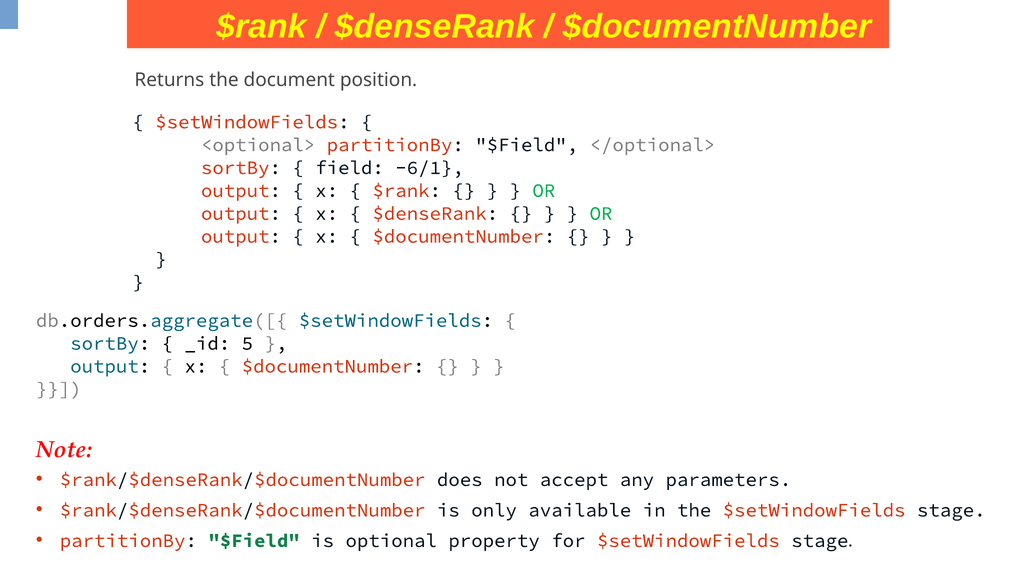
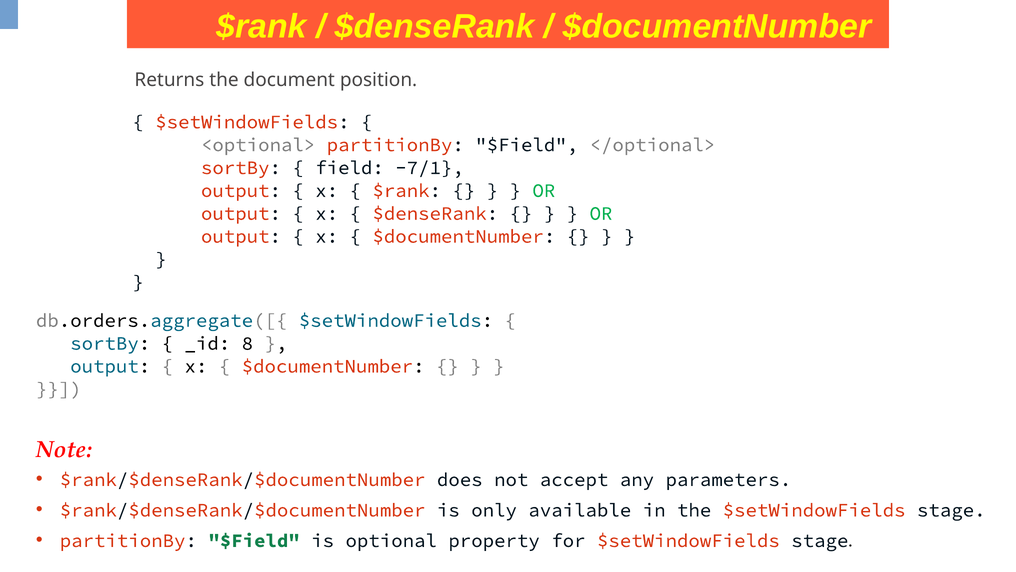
-6/1: -6/1 -> -7/1 (430, 168)
5: 5 -> 8 (247, 343)
